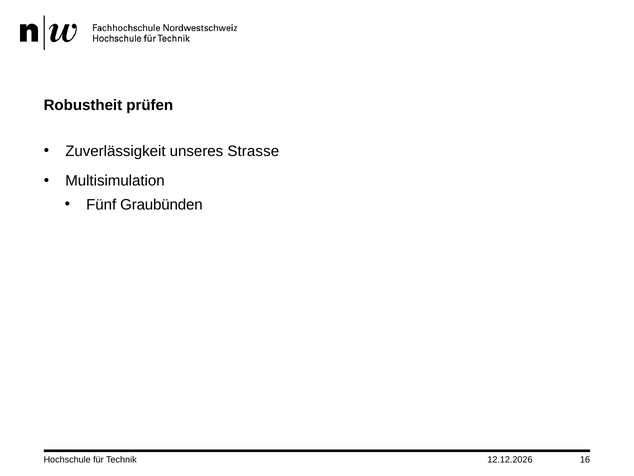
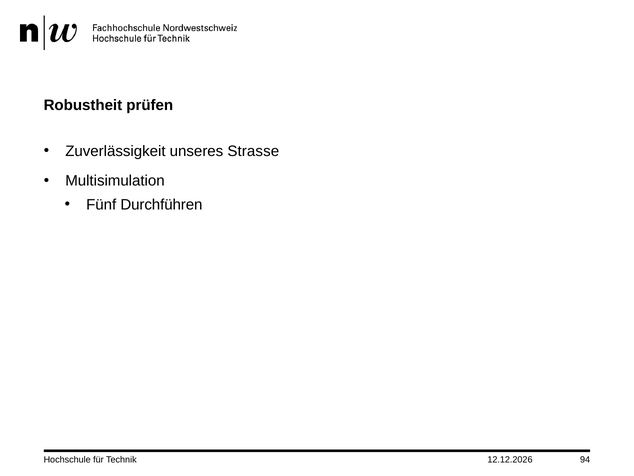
Graubünden: Graubünden -> Durchführen (161, 204)
16: 16 -> 94 (585, 459)
